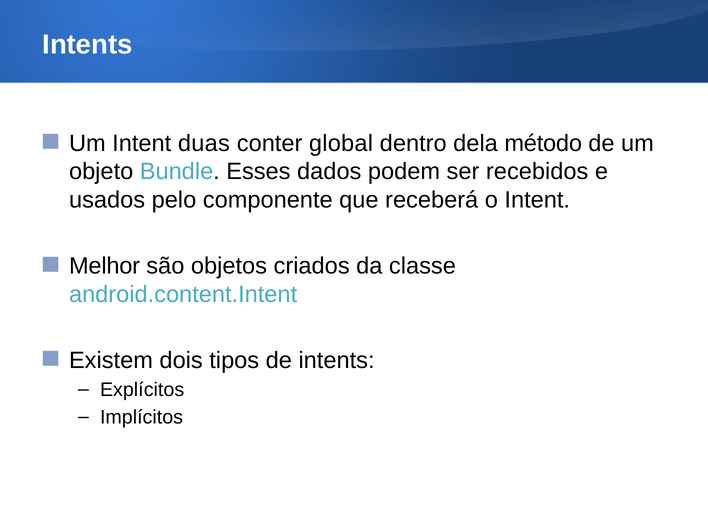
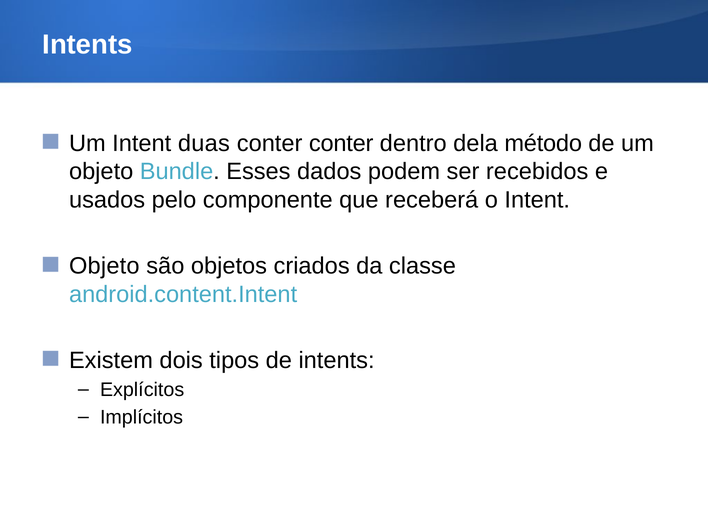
conter global: global -> conter (341, 143)
Melhor: Melhor -> Objeto (104, 266)
